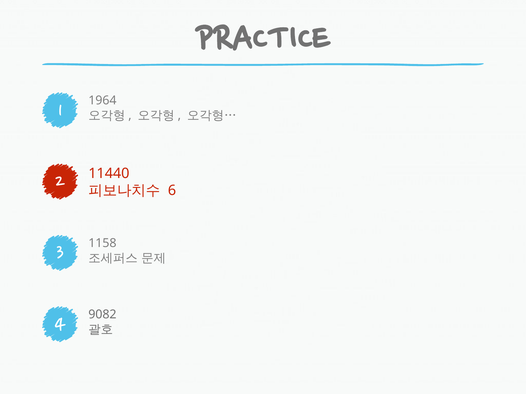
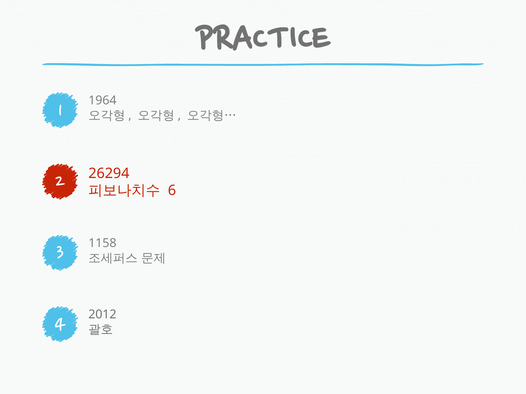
11440: 11440 -> 26294 (109, 173)
9082: 9082 -> 2012 (102, 315)
